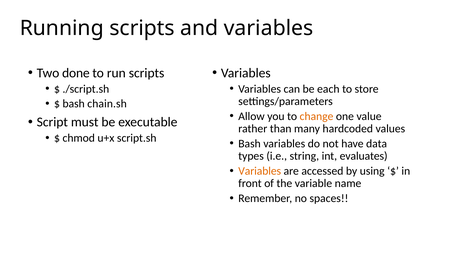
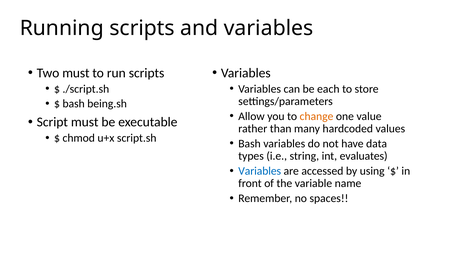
Two done: done -> must (76, 73)
chain.sh: chain.sh -> being.sh (107, 104)
Variables colour: orange -> blue (260, 171)
